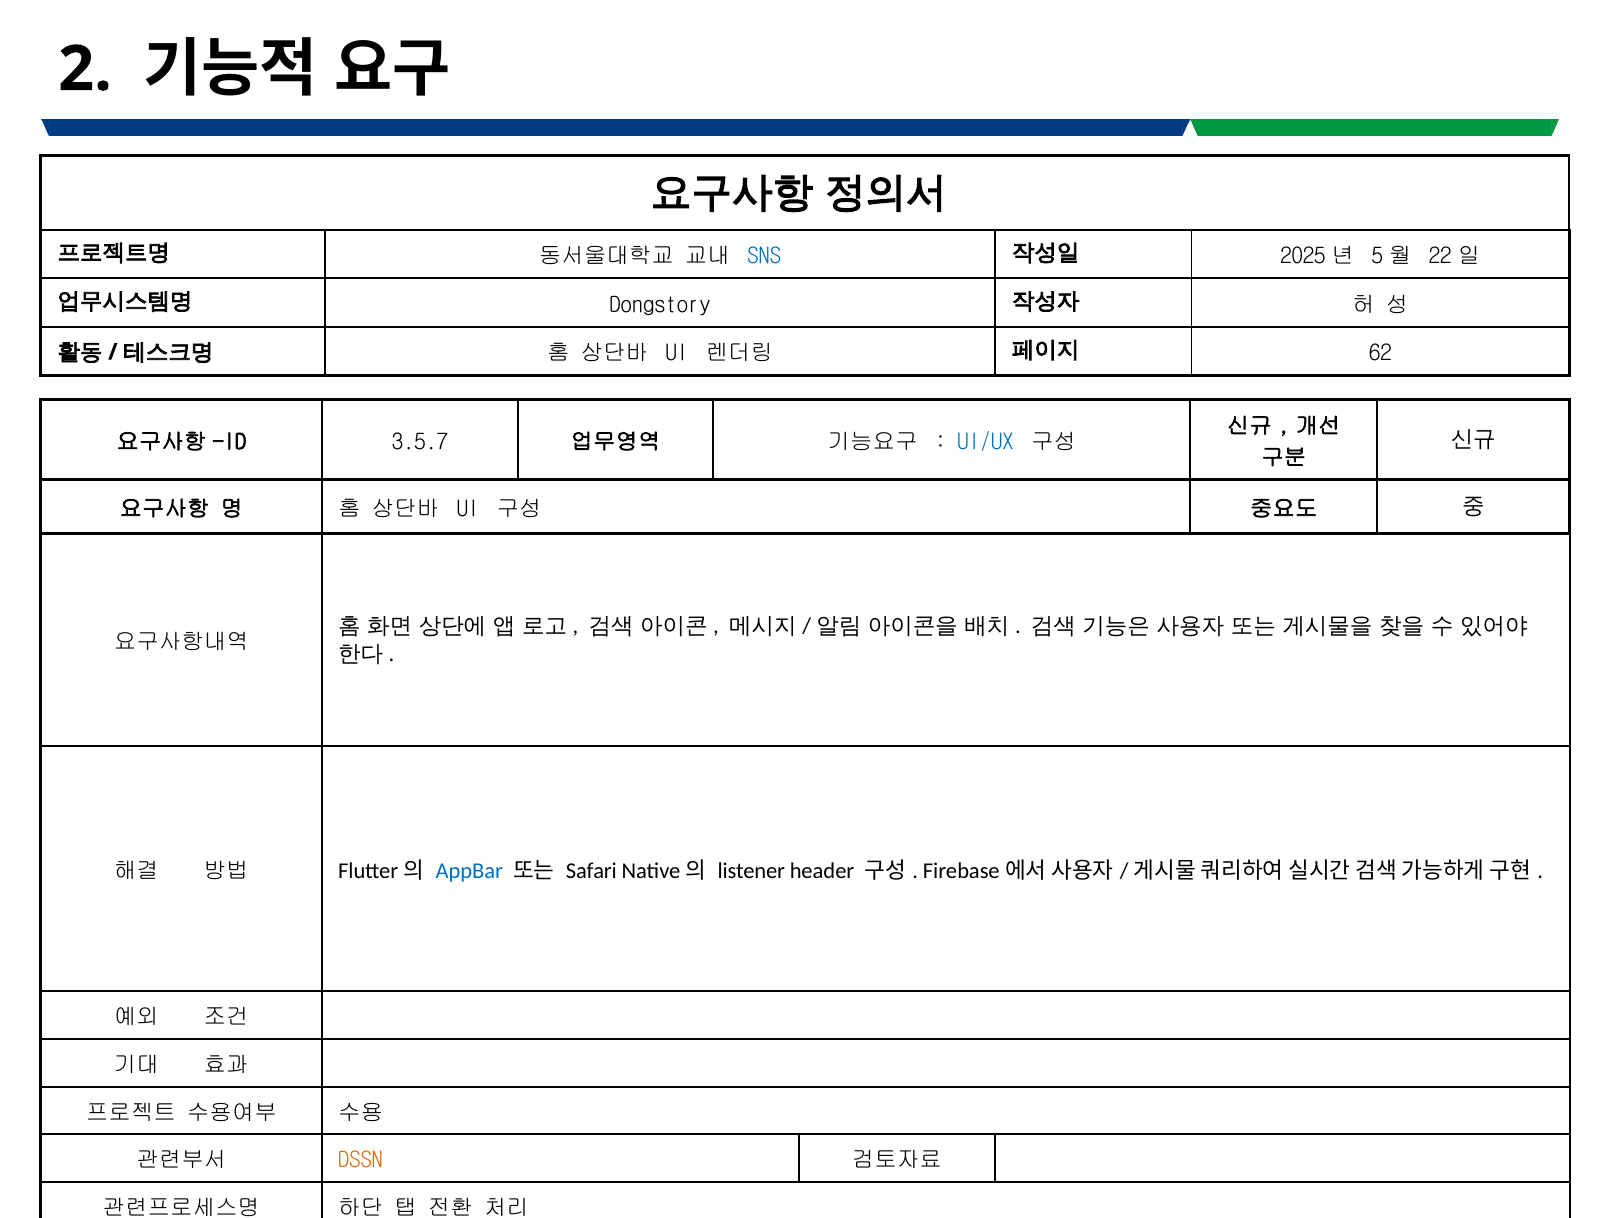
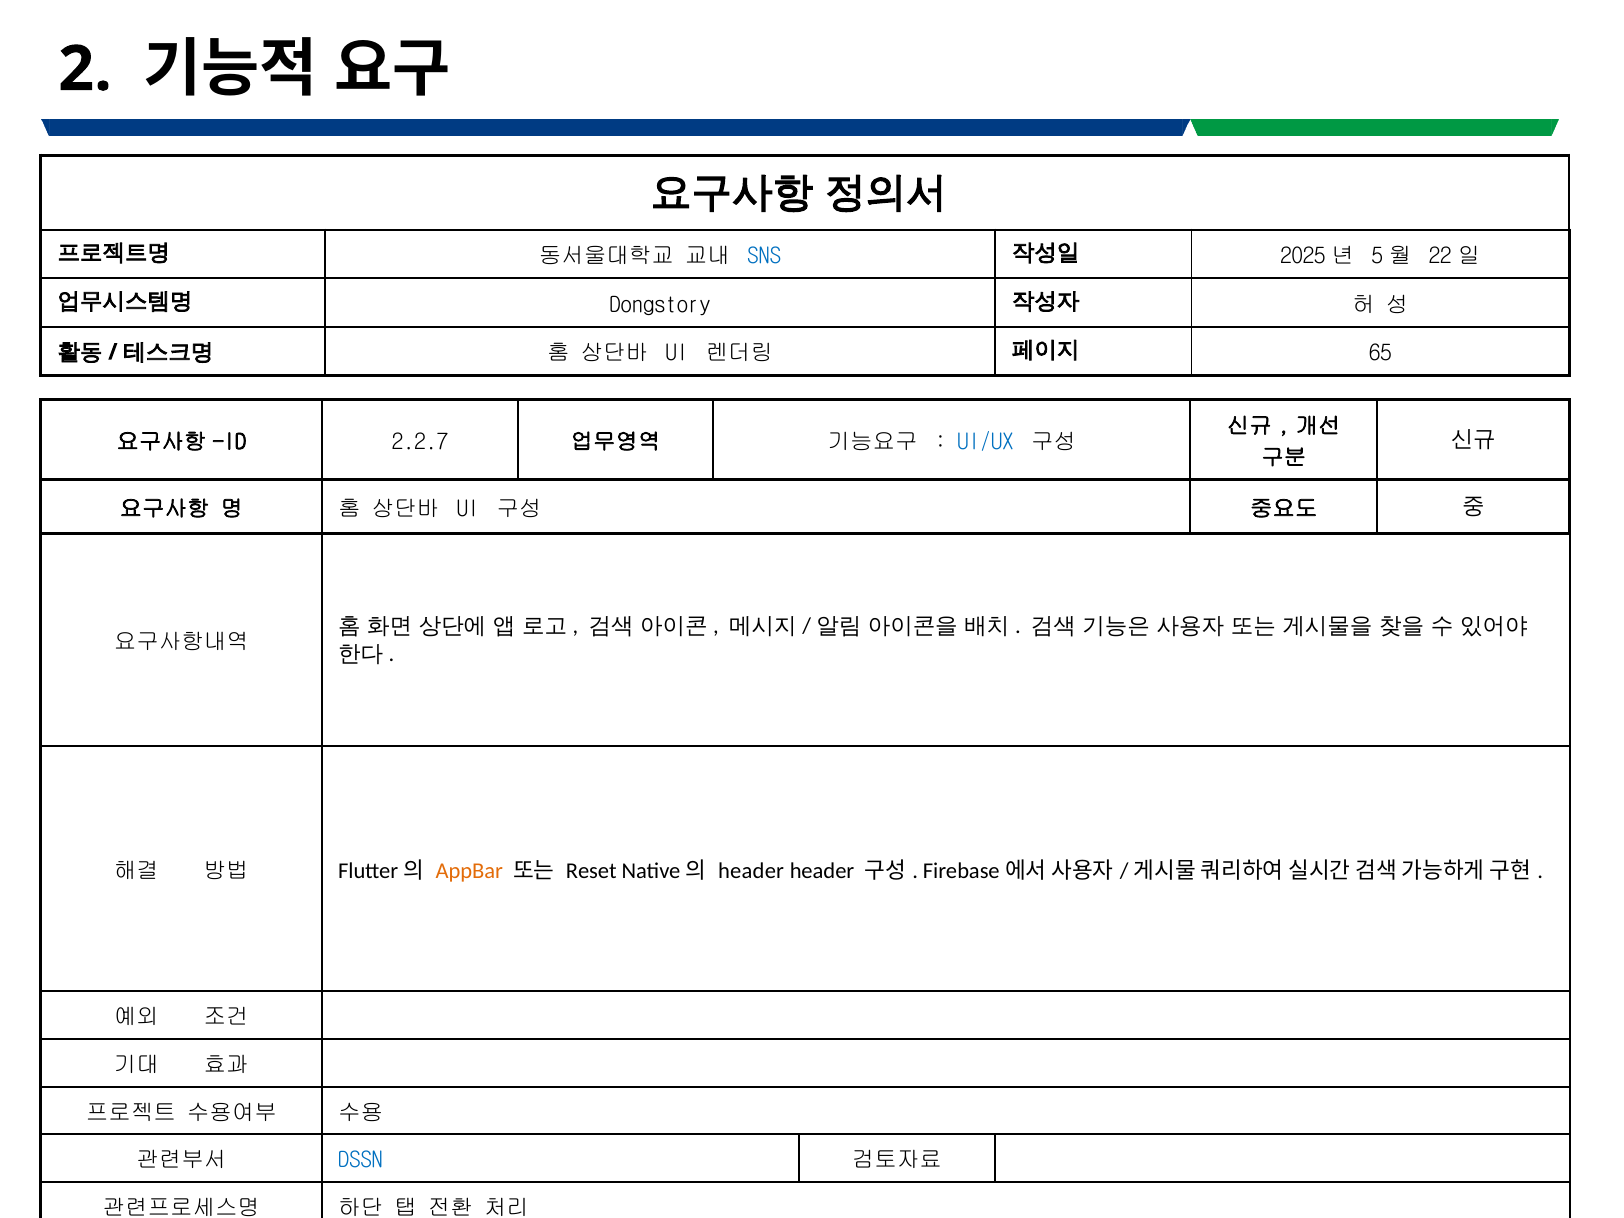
62: 62 -> 65 (1380, 353)
3.5.7: 3.5.7 -> 2.2.7 (420, 442)
AppBar colour: blue -> orange (469, 871)
Safari: Safari -> Reset (591, 871)
listener: listener -> header (751, 871)
DSSN colour: orange -> blue (361, 1160)
